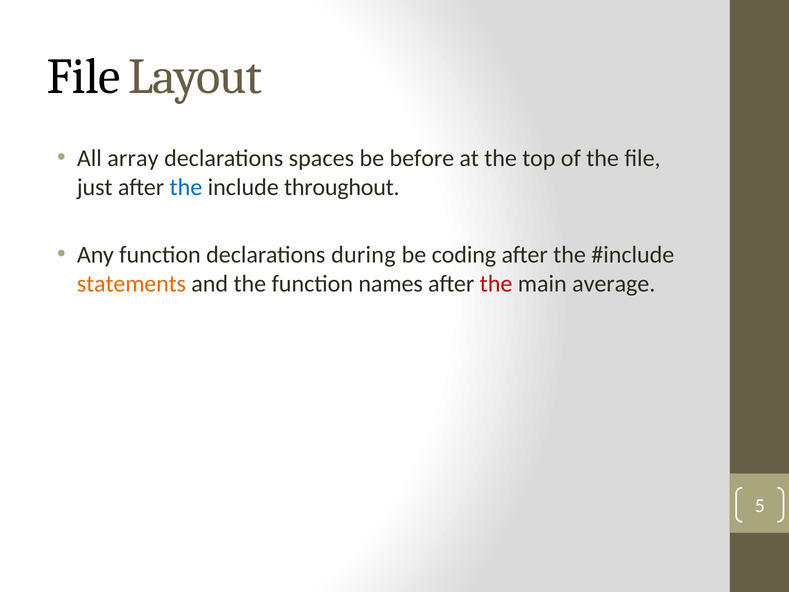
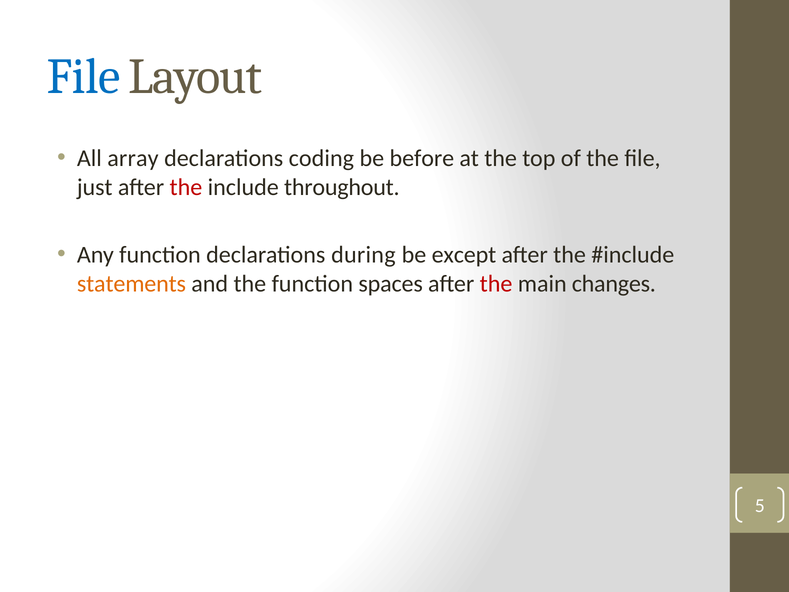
File colour: black -> blue (84, 77)
spaces: spaces -> coding (321, 158)
the colour: blue -> red (186, 187)
coding: coding -> except (464, 255)
names: names -> spaces (391, 283)
average: average -> changes (614, 283)
